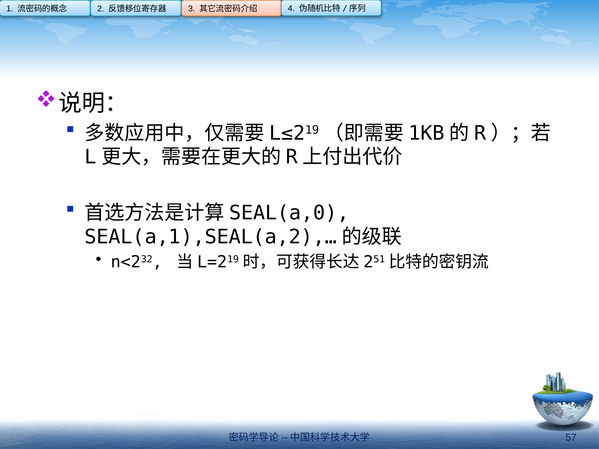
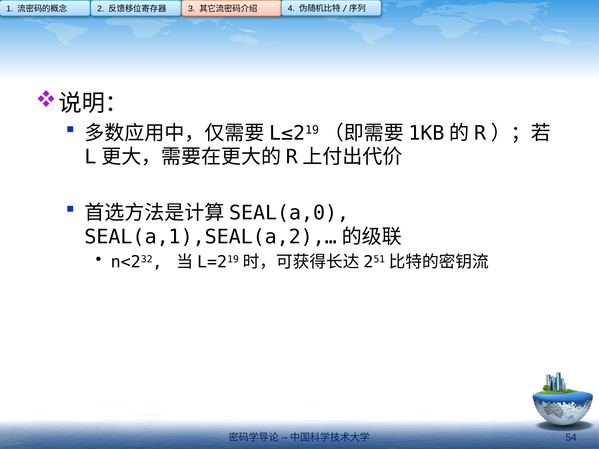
57: 57 -> 54 (571, 438)
